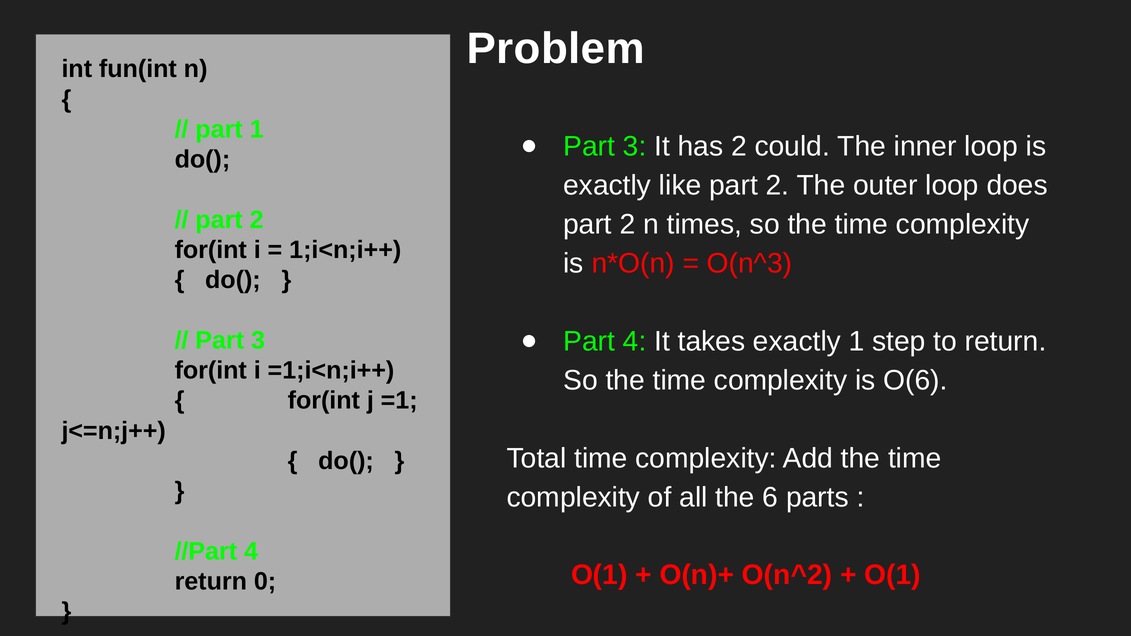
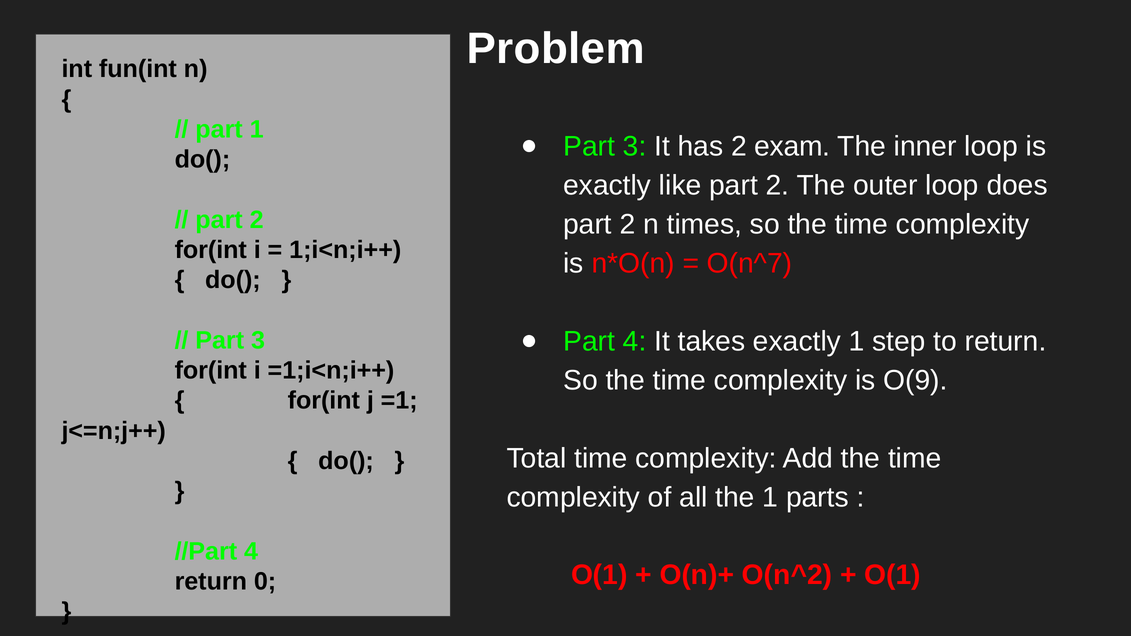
could: could -> exam (792, 146)
O(n^3: O(n^3 -> O(n^7 (750, 263)
O(6: O(6 -> O(9 (915, 380)
the 6: 6 -> 1 (770, 497)
